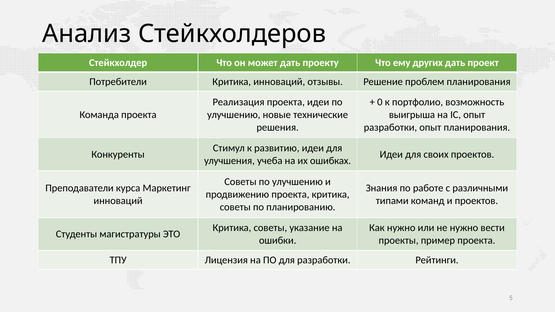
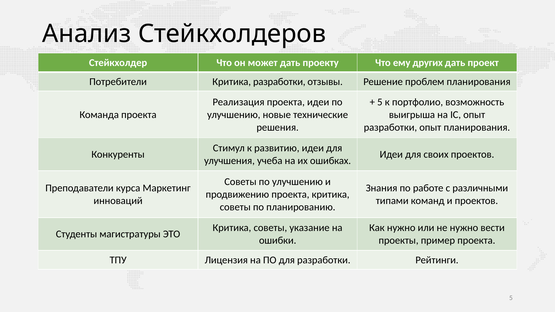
Критика инноваций: инноваций -> разработки (279, 82)
0: 0 -> 5 (380, 102)
